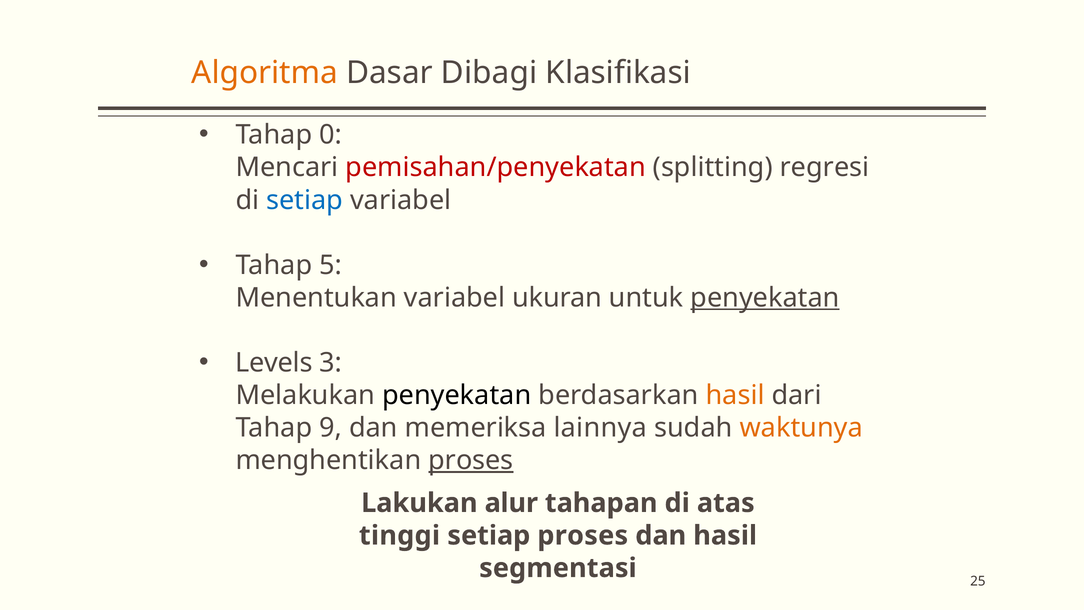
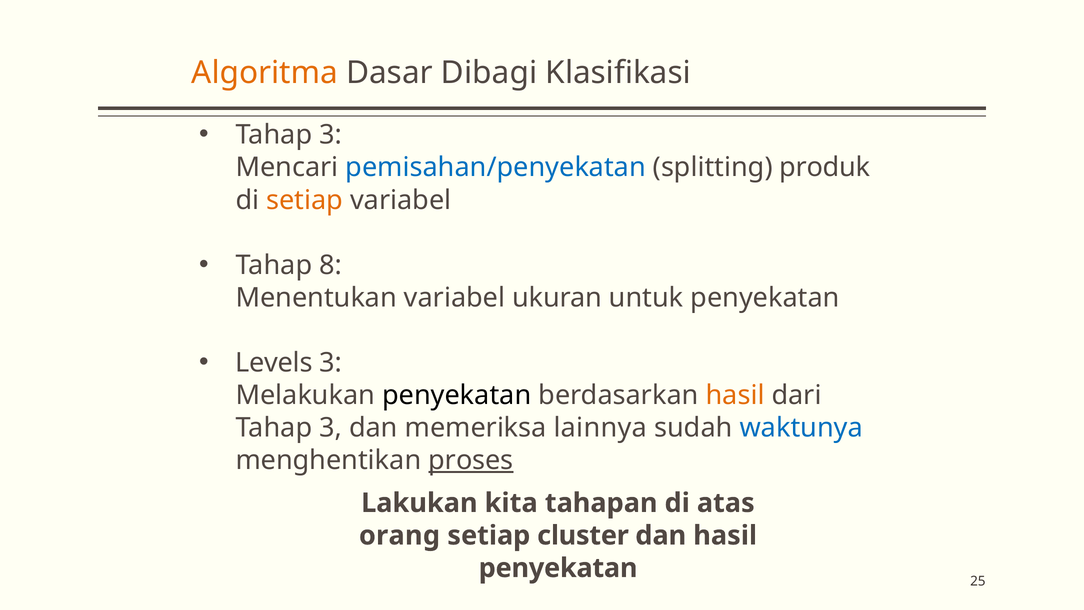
0: 0 -> 3 (331, 135)
pemisahan/penyekatan colour: red -> blue (496, 167)
regresi: regresi -> produk (825, 167)
setiap colour: blue -> orange (305, 200)
5: 5 -> 8 (331, 265)
penyekatan underline: present -> none (765, 298)
9: 9 -> 3 (331, 428)
waktunya colour: orange -> blue (801, 428)
alur: alur -> kita (511, 503)
tinggi: tinggi -> orang (399, 535)
setiap proses: proses -> cluster (583, 535)
segmentasi: segmentasi -> penyekatan (558, 568)
